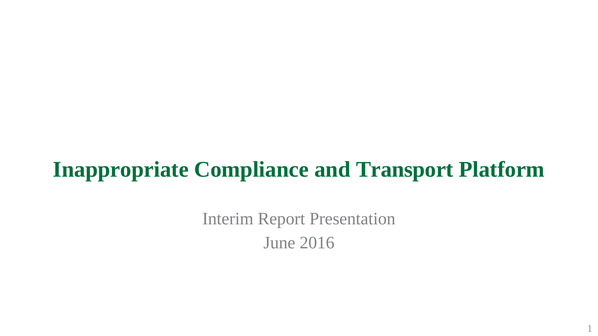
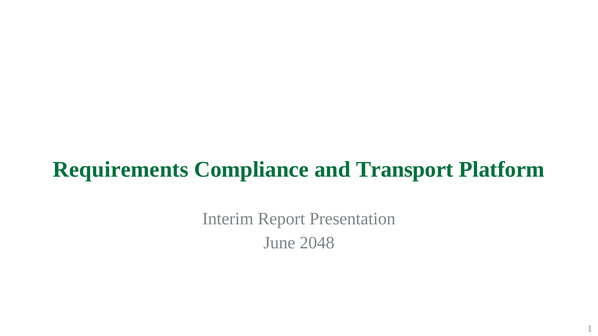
Inappropriate: Inappropriate -> Requirements (121, 170)
2016: 2016 -> 2048 (317, 243)
